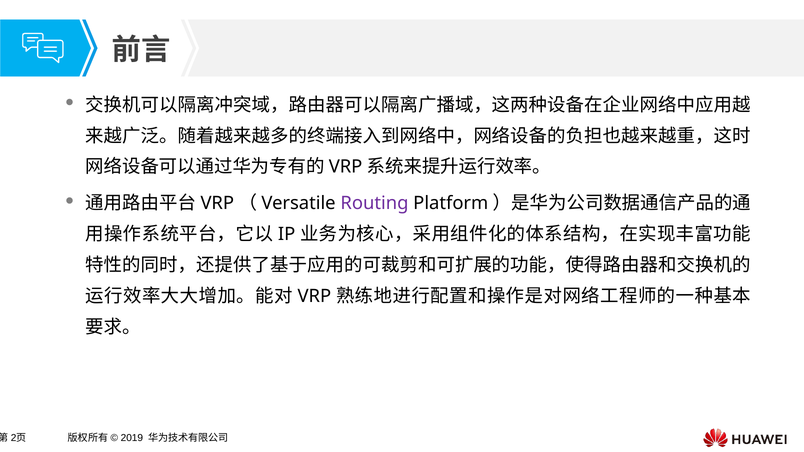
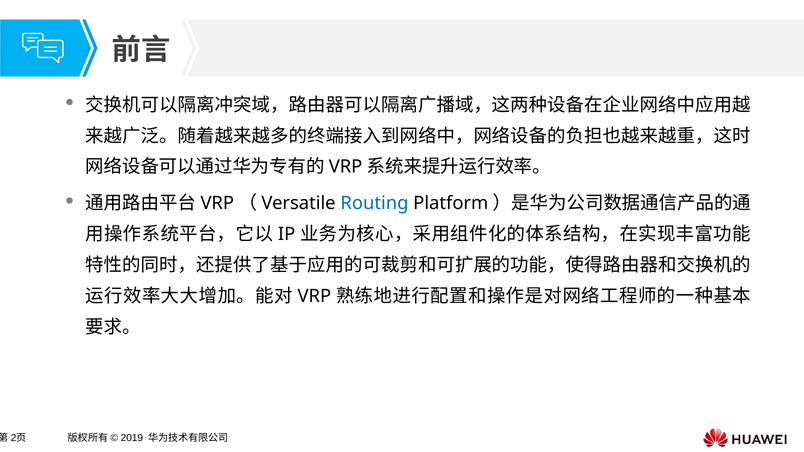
Routing colour: purple -> blue (374, 203)
